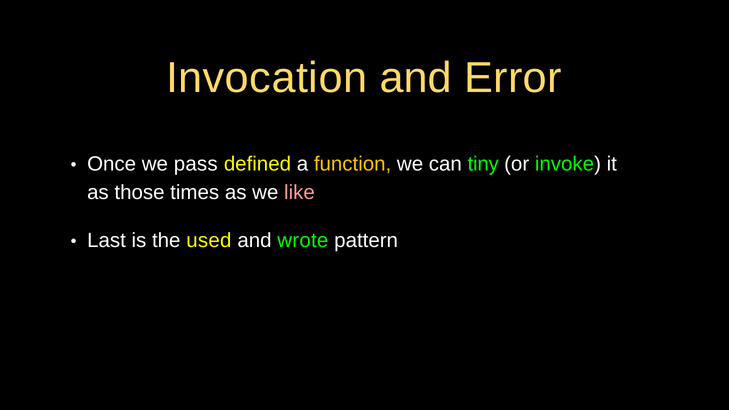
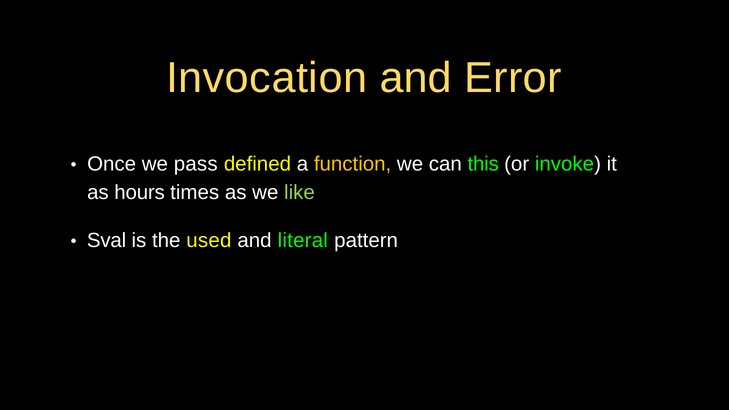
tiny: tiny -> this (483, 164)
those: those -> hours (140, 192)
like colour: pink -> light green (299, 192)
Last: Last -> Sval (107, 241)
wrote: wrote -> literal (303, 241)
